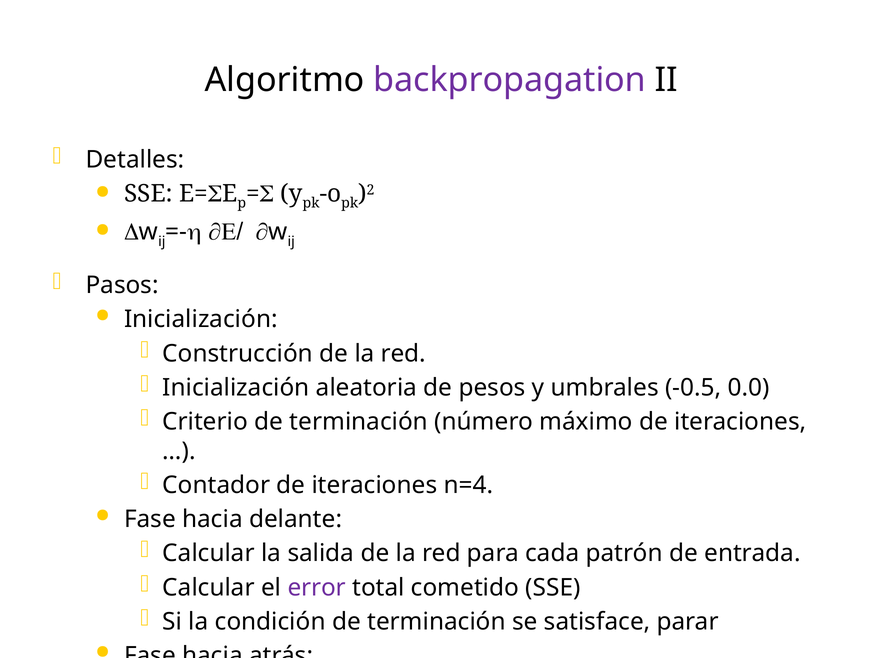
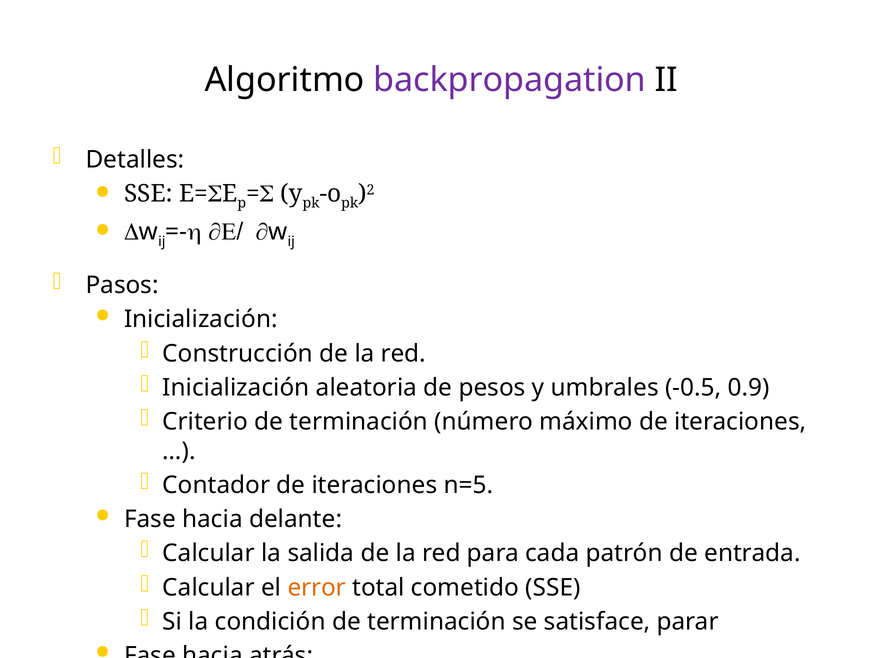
0.0: 0.0 -> 0.9 (749, 388)
n=4: n=4 -> n=5 (468, 485)
error colour: purple -> orange (317, 588)
